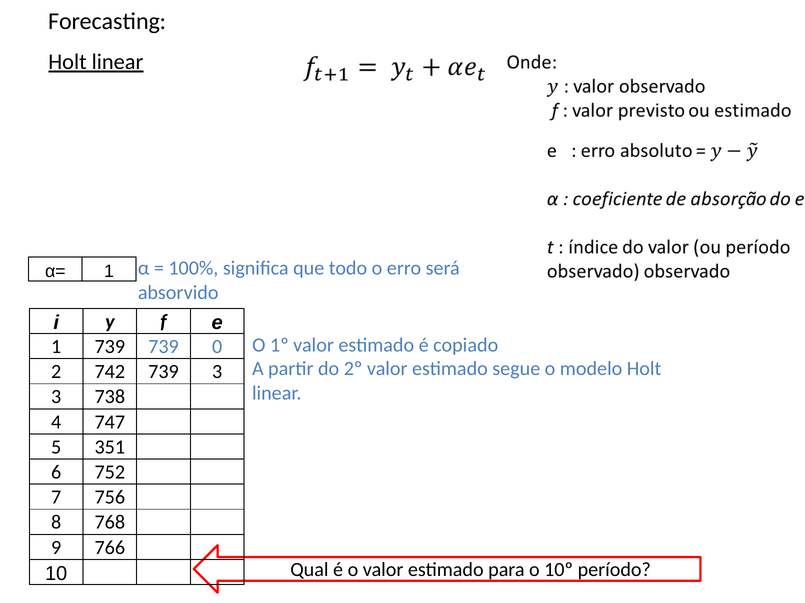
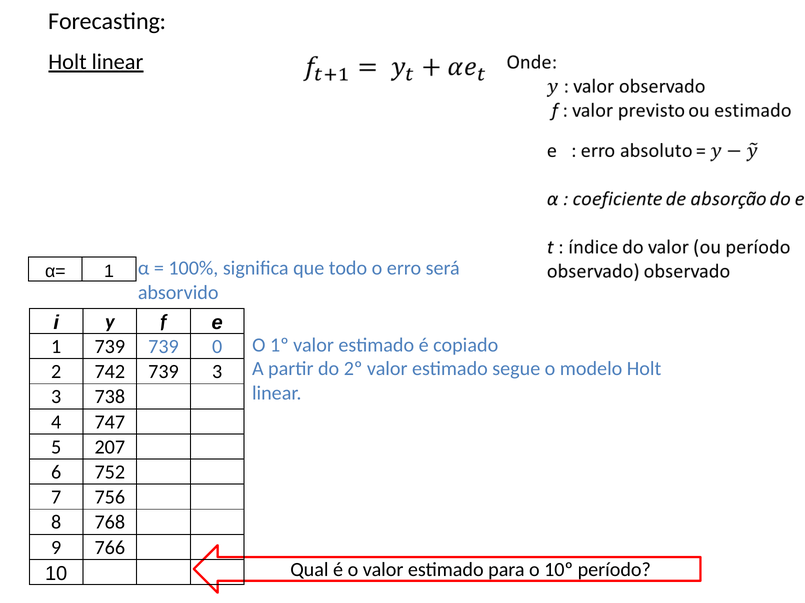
351: 351 -> 207 (110, 448)
